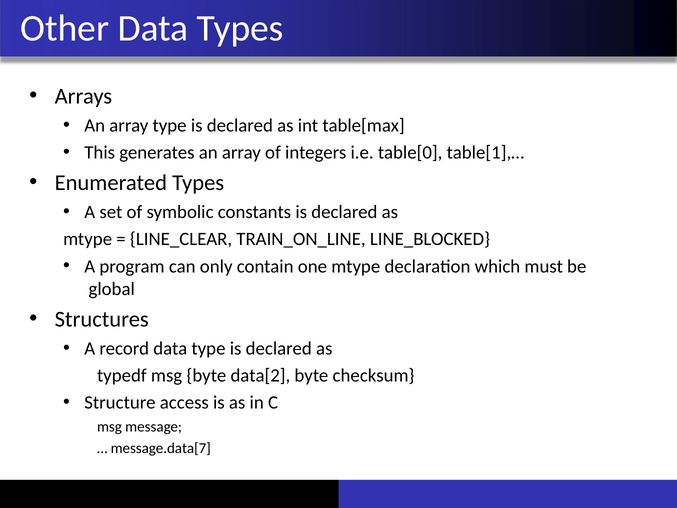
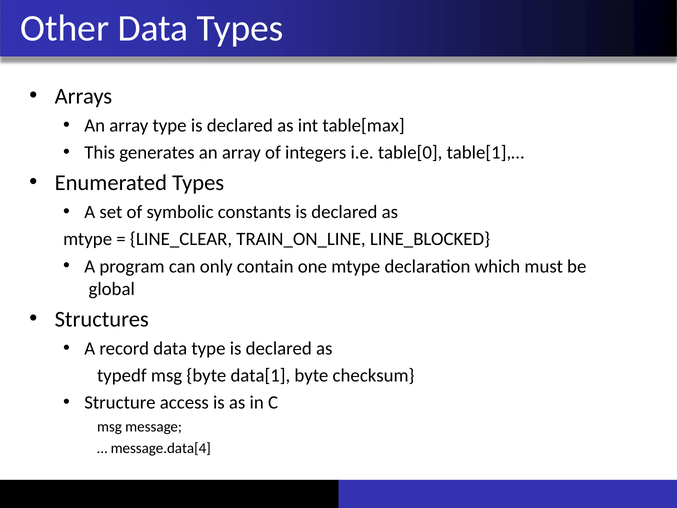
data[2: data[2 -> data[1 (260, 375)
message.data[7: message.data[7 -> message.data[4 (161, 448)
